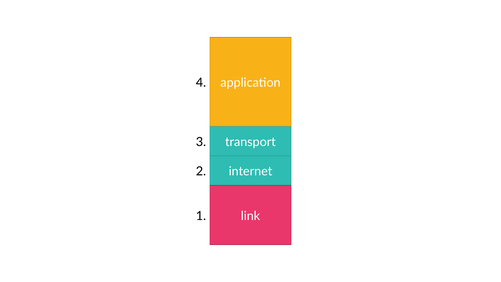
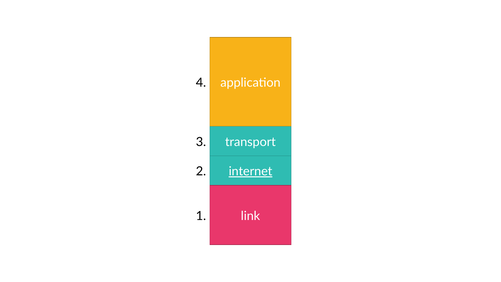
internet underline: none -> present (250, 171)
